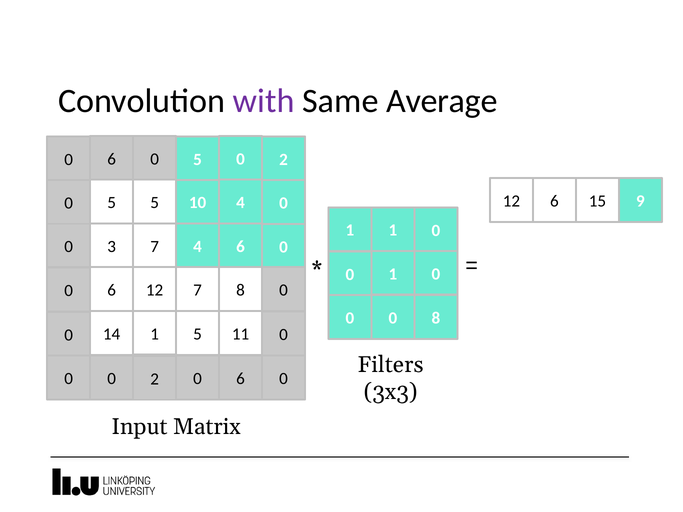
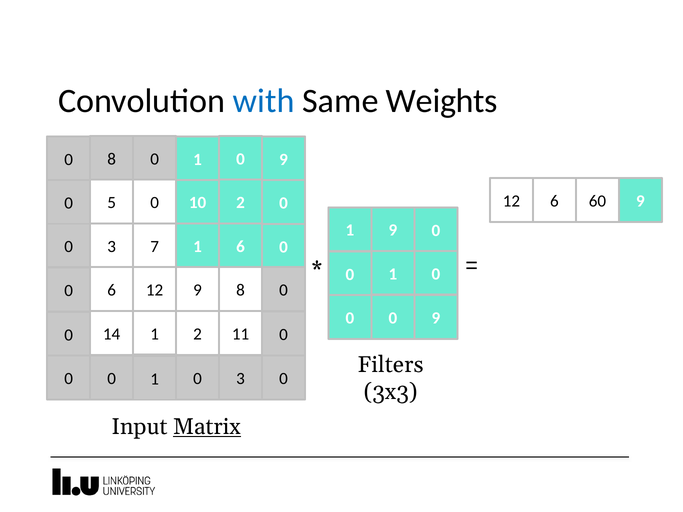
with colour: purple -> blue (264, 101)
Average: Average -> Weights (442, 101)
6: 6 -> 8 (112, 159)
5: 5 -> 1 (198, 159)
2: 2 -> 9 (283, 159)
15: 15 -> 60 (597, 201)
5 5: 5 -> 0 (155, 203)
10 4: 4 -> 2 (241, 203)
1 1: 1 -> 9 (393, 230)
7 4: 4 -> 1 (198, 247)
12 7: 7 -> 9 (198, 290)
8: 8 -> 9 (436, 318)
1 5: 5 -> 2 (198, 334)
2: 2 -> 1 (155, 379)
6: 6 -> 3 (241, 379)
Matrix underline: none -> present (207, 427)
